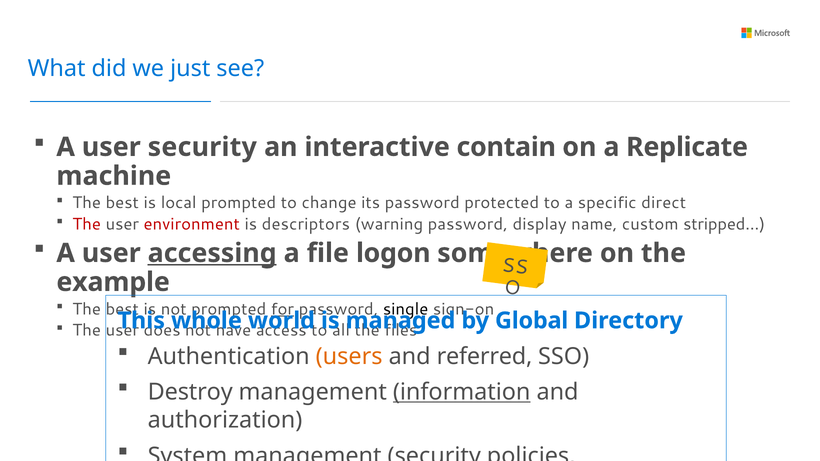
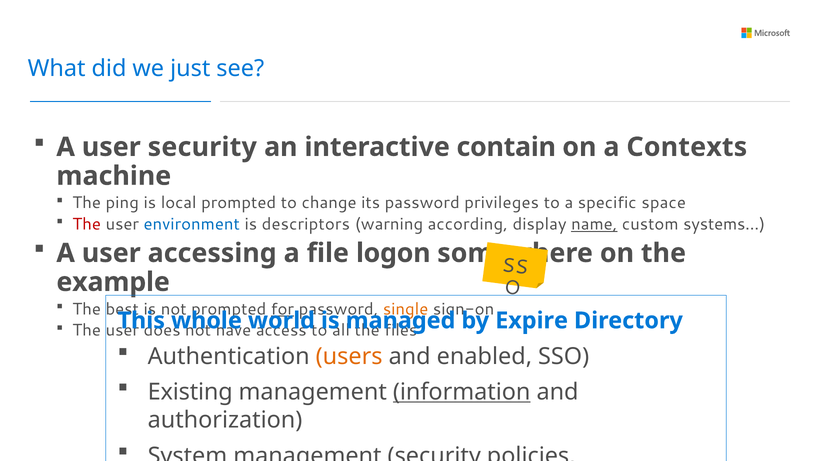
Replicate: Replicate -> Contexts (687, 147)
best: best -> ping (122, 203)
protected: protected -> privileges (502, 203)
direct: direct -> space (664, 203)
environment colour: red -> blue (192, 224)
warning password: password -> according (468, 224)
name underline: none -> present (594, 224)
stripped…: stripped… -> systems… (724, 224)
accessing underline: present -> none (212, 253)
single colour: black -> orange (406, 309)
Global: Global -> Expire (532, 321)
referred: referred -> enabled (484, 356)
Destroy: Destroy -> Existing (190, 392)
